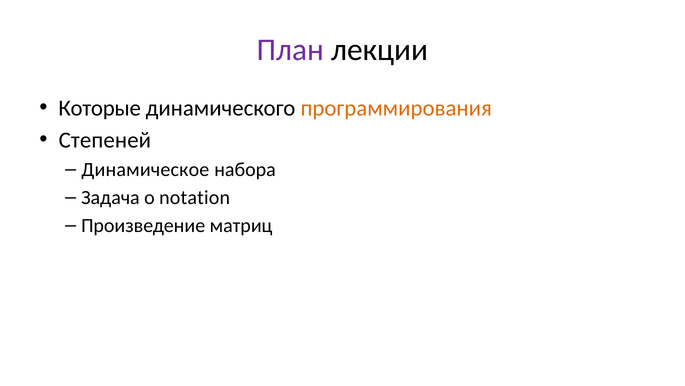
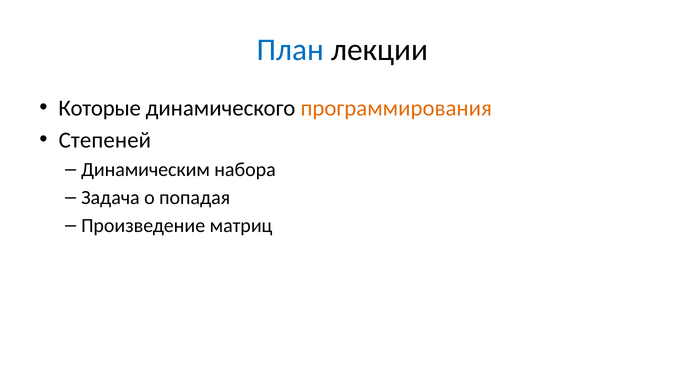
План colour: purple -> blue (290, 50)
Динамическое: Динамическое -> Динамическим (146, 169)
notation: notation -> попадая (195, 197)
